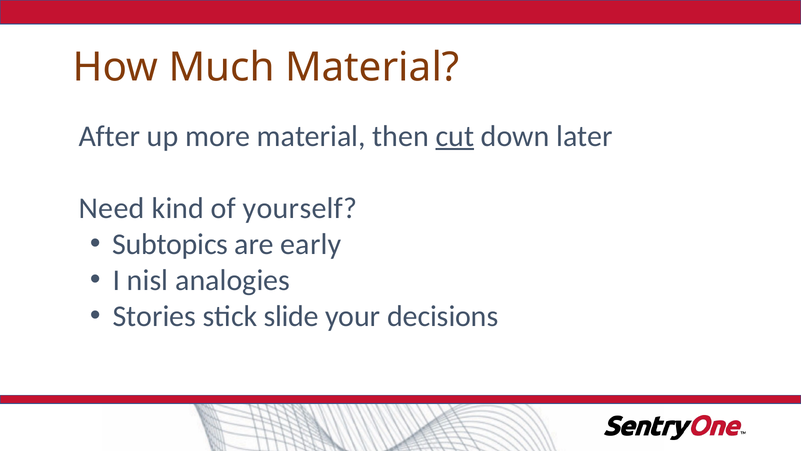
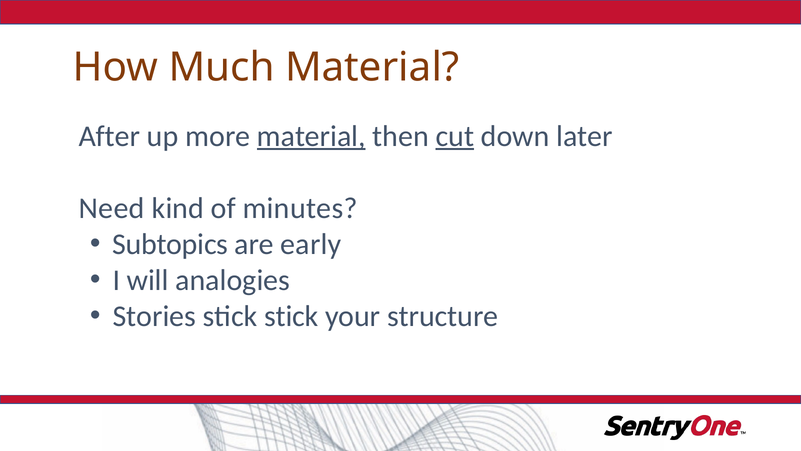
material underline: none -> present (311, 136)
yourself: yourself -> minutes (300, 208)
nisl: nisl -> will (148, 280)
stick slide: slide -> stick (291, 316)
decisions: decisions -> structure (443, 316)
